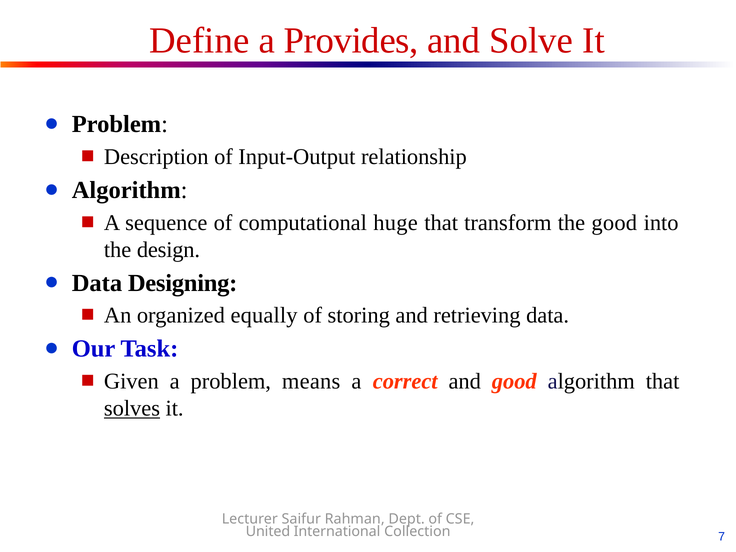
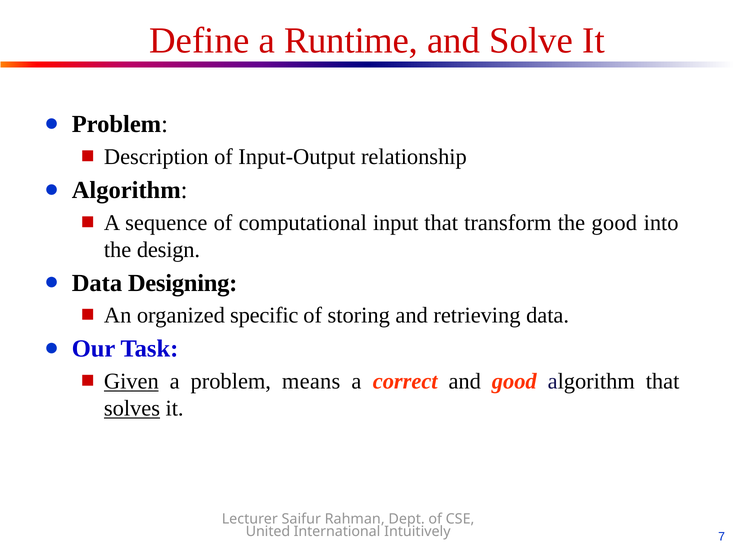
Provides: Provides -> Runtime (351, 41)
huge: huge -> input (396, 223)
equally: equally -> specific (264, 316)
Given underline: none -> present (131, 381)
Collection: Collection -> Intuitively (417, 532)
